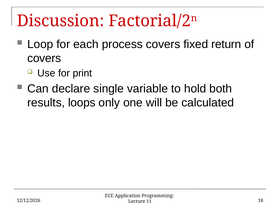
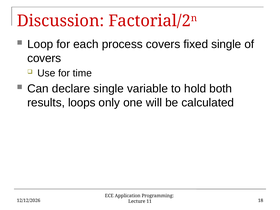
fixed return: return -> single (226, 44)
print: print -> time (82, 73)
